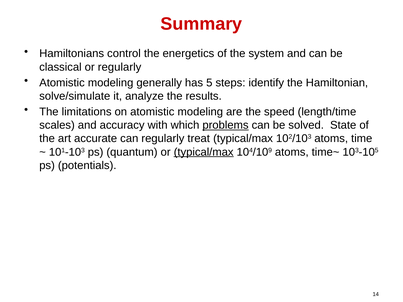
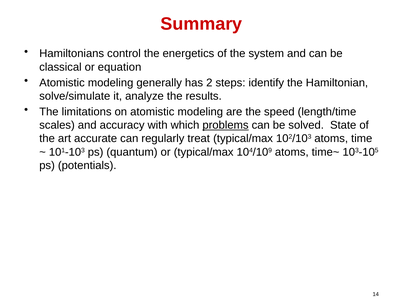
or regularly: regularly -> equation (120, 67)
5: 5 -> 2 (209, 83)
typical/max underline: present -> none (204, 152)
